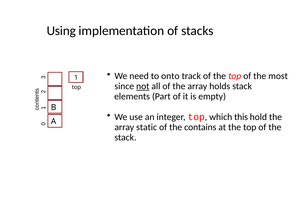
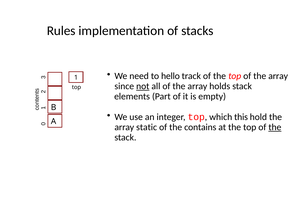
Using: Using -> Rules (61, 31)
onto: onto -> hello (170, 76)
top of the most: most -> array (278, 76)
the underline: none -> present (275, 127)
